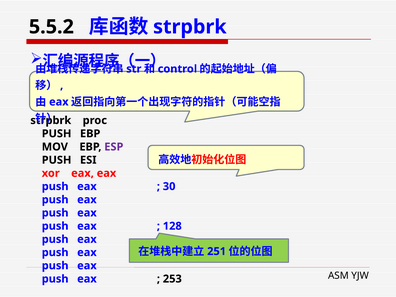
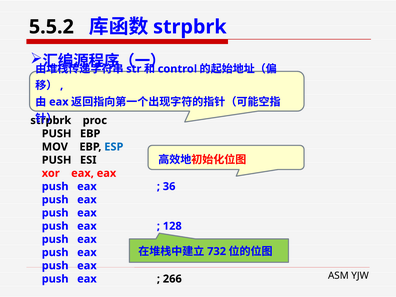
ESP colour: purple -> blue (114, 147)
30: 30 -> 36 (169, 186)
251: 251 -> 732 (217, 251)
253: 253 -> 266 (172, 279)
